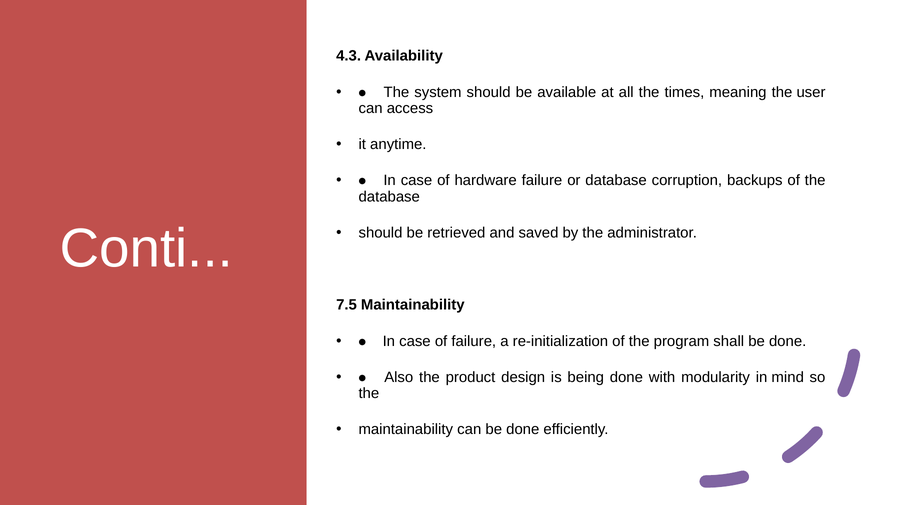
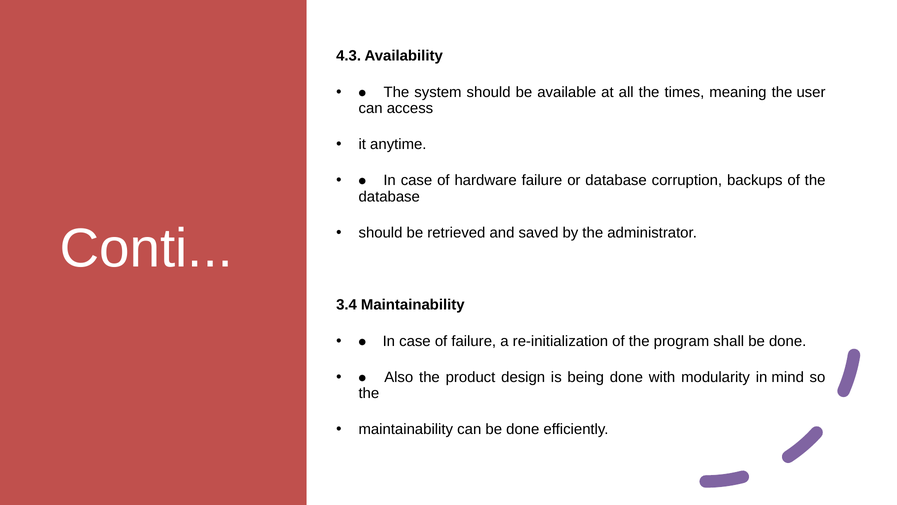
7.5: 7.5 -> 3.4 (347, 305)
